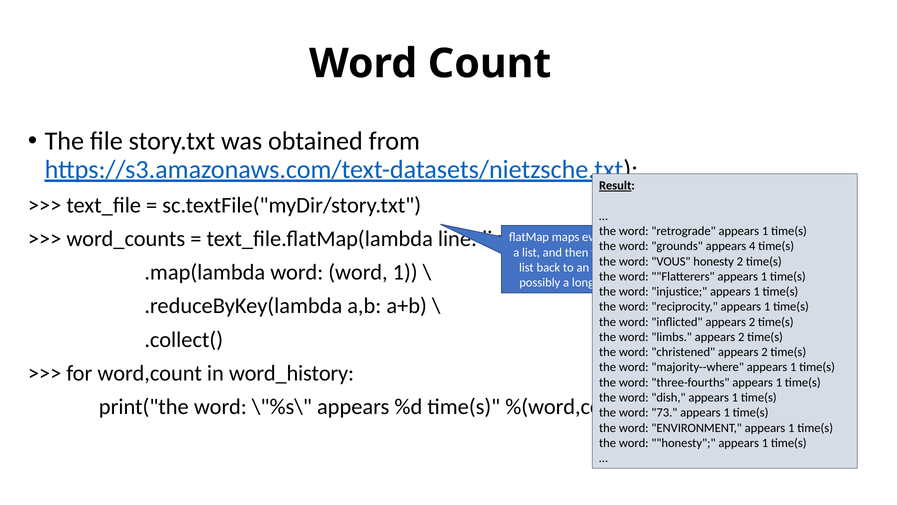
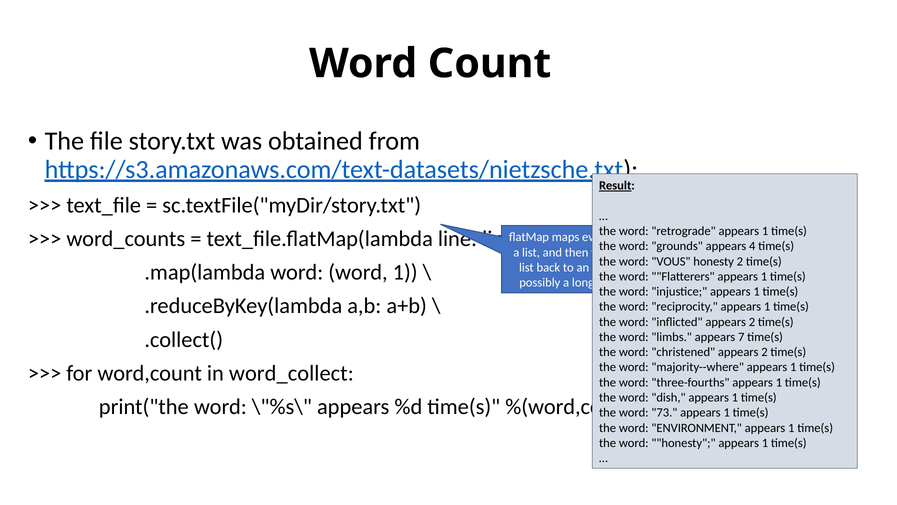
limbs appears 2: 2 -> 7 (741, 337)
word_history: word_history -> word_collect (291, 373)
